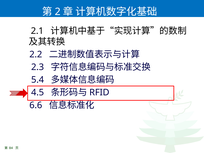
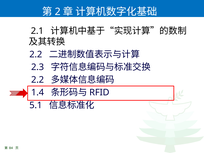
5.4: 5.4 -> 2.2 (38, 80)
4.5: 4.5 -> 1.4 (38, 93)
6.6: 6.6 -> 5.1 (36, 105)
